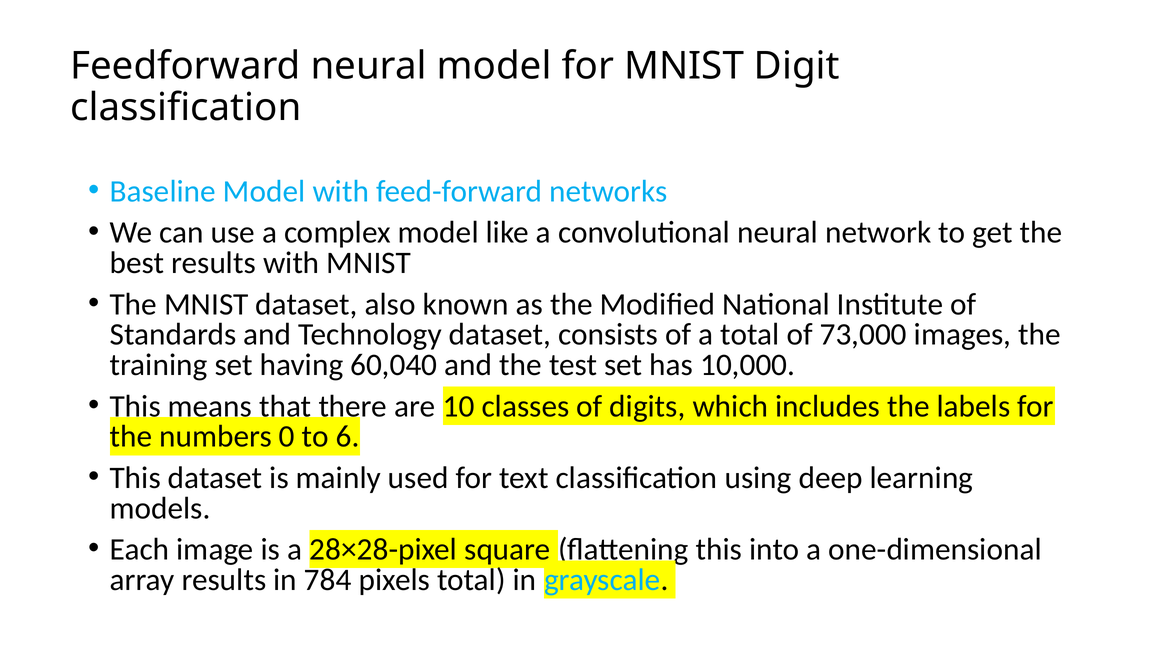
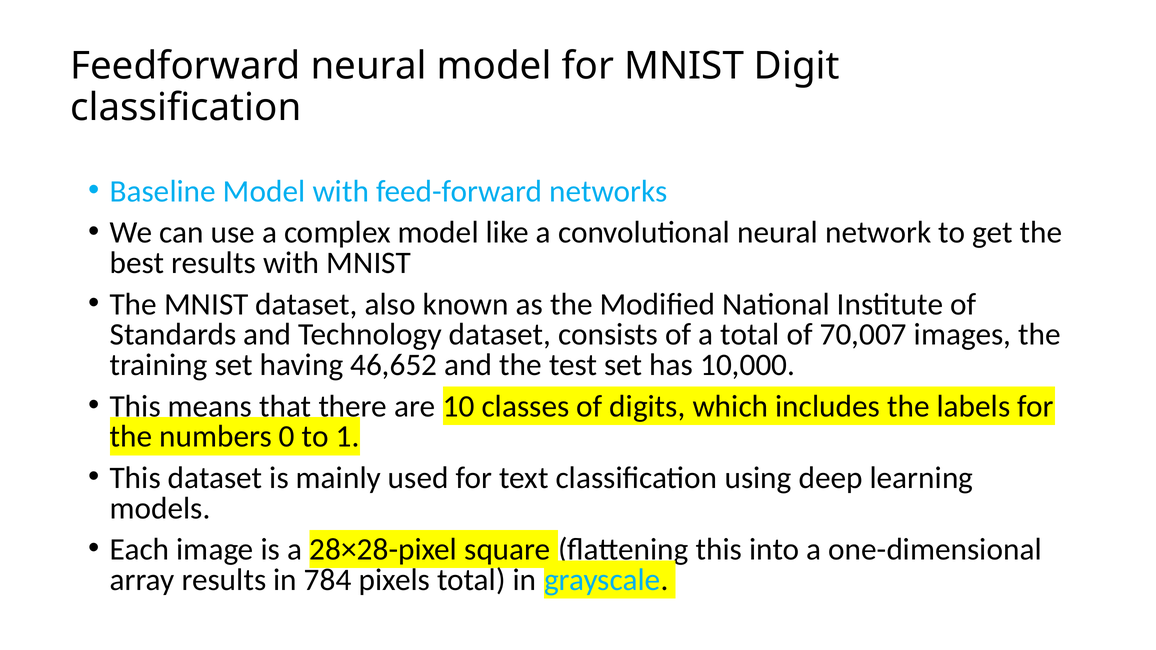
73,000: 73,000 -> 70,007 (863, 335)
60,040: 60,040 -> 46,652 (394, 365)
6: 6 -> 1 (348, 437)
